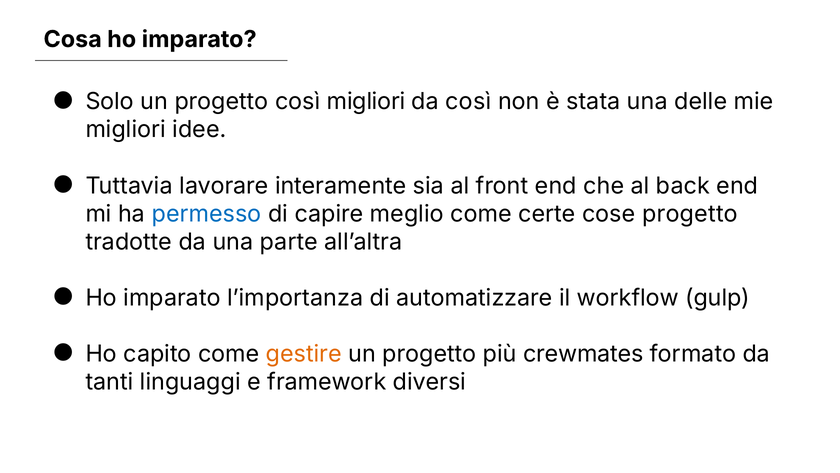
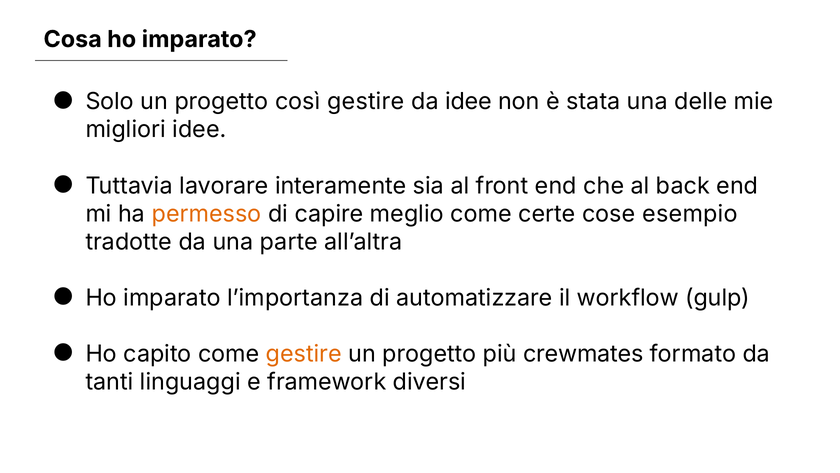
così migliori: migliori -> gestire (366, 102)
da così: così -> idee (469, 102)
permesso colour: blue -> orange (207, 214)
cose progetto: progetto -> esempio (690, 214)
